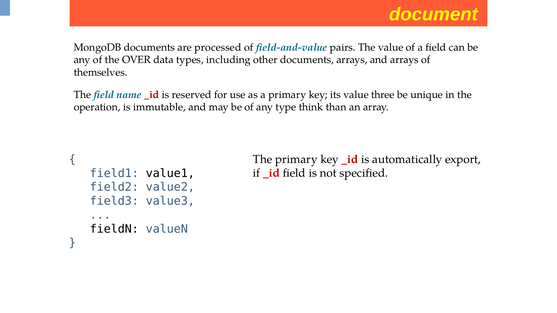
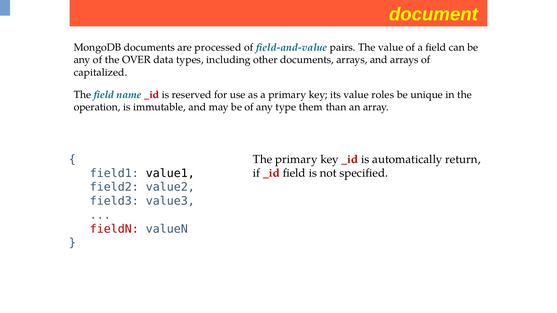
themselves: themselves -> capitalized (101, 72)
three: three -> roles (383, 95)
think: think -> them (311, 107)
export: export -> return (463, 159)
fieldN colour: black -> red (114, 229)
